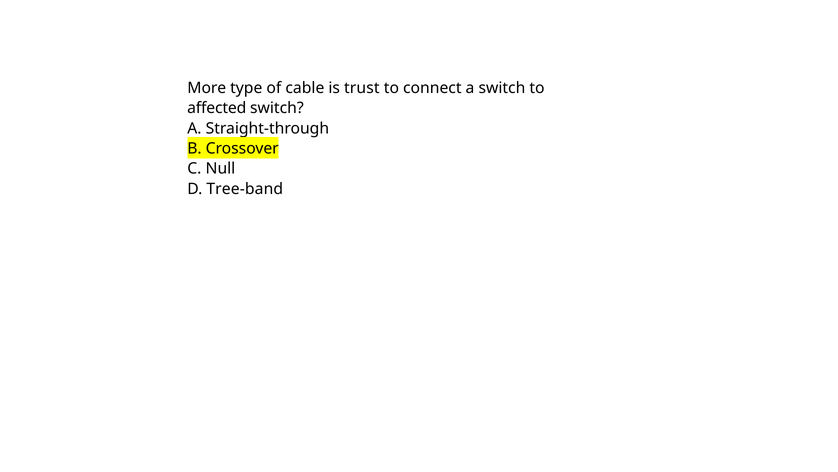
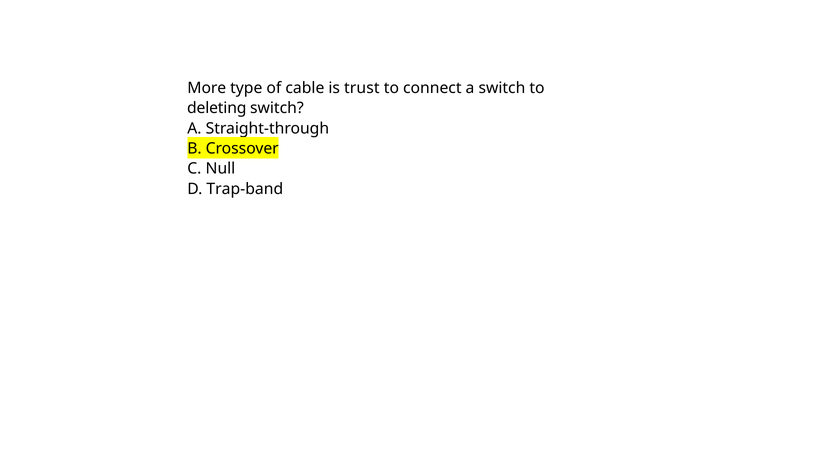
affected: affected -> deleting (217, 108)
Tree-band: Tree-band -> Trap-band (245, 189)
